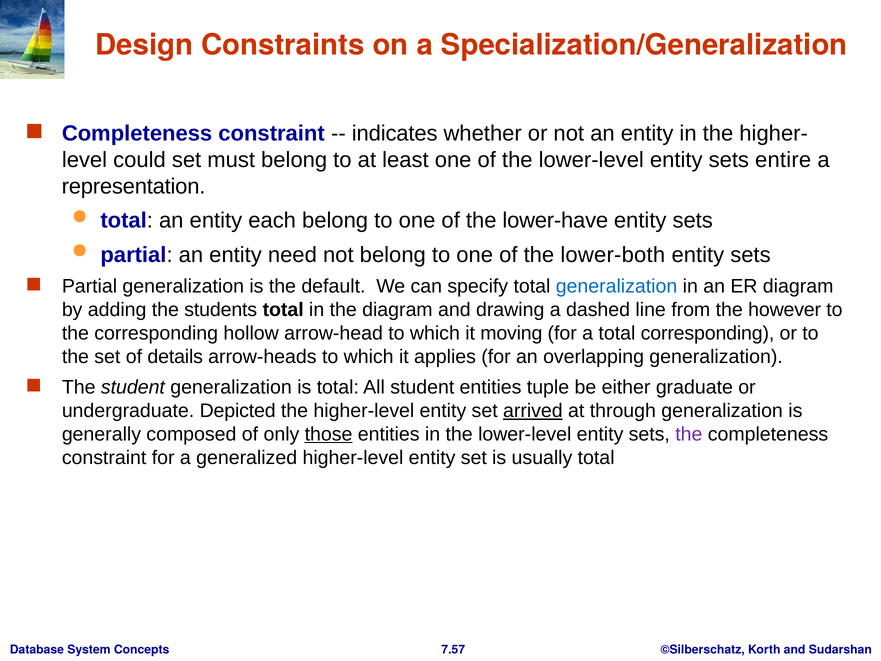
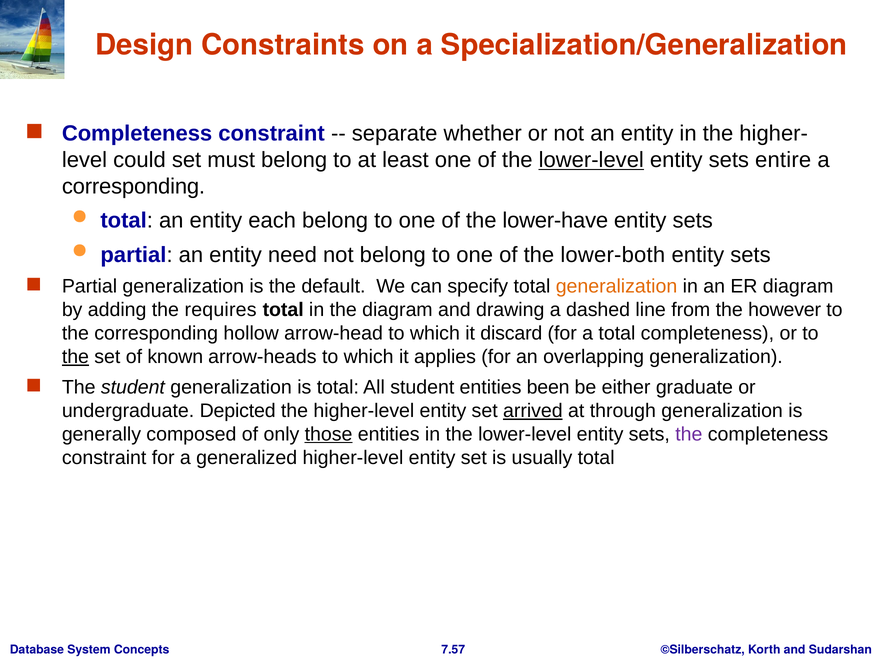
indicates: indicates -> separate (395, 134)
lower-level underline: none -> present (591, 160)
representation: representation -> corresponding (134, 186)
generalization colour: blue -> orange (617, 286)
students: students -> requires (221, 310)
moving: moving -> discard (511, 333)
total corresponding: corresponding -> completeness (707, 333)
the underline: none -> present (75, 357)
details: details -> known (175, 357)
tuple: tuple -> been (548, 387)
